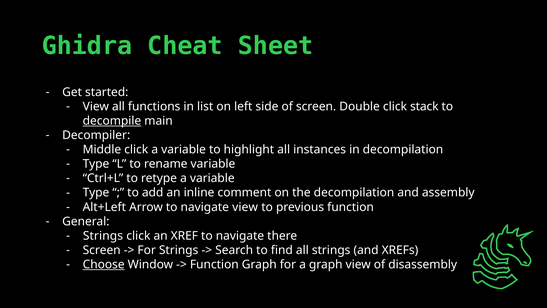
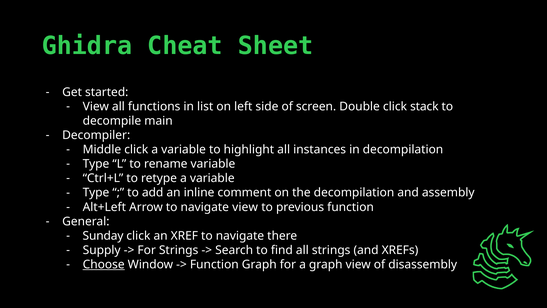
decompile underline: present -> none (112, 121)
Strings: Strings -> Sunday (103, 236)
Screen: Screen -> Supply (102, 250)
